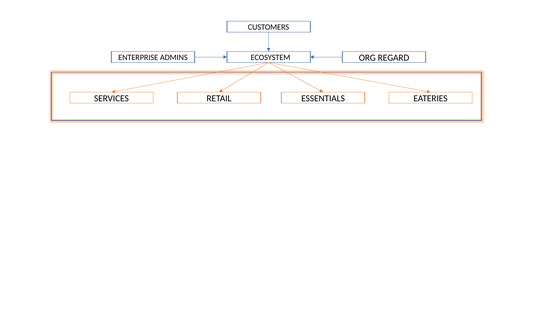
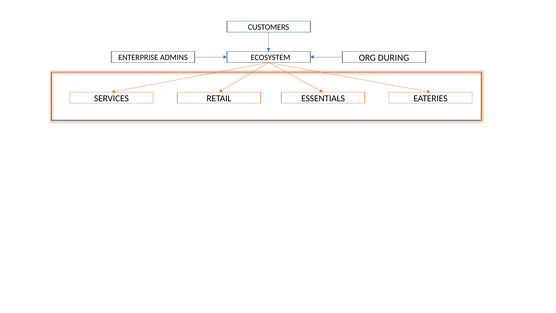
REGARD: REGARD -> DURING (393, 58)
